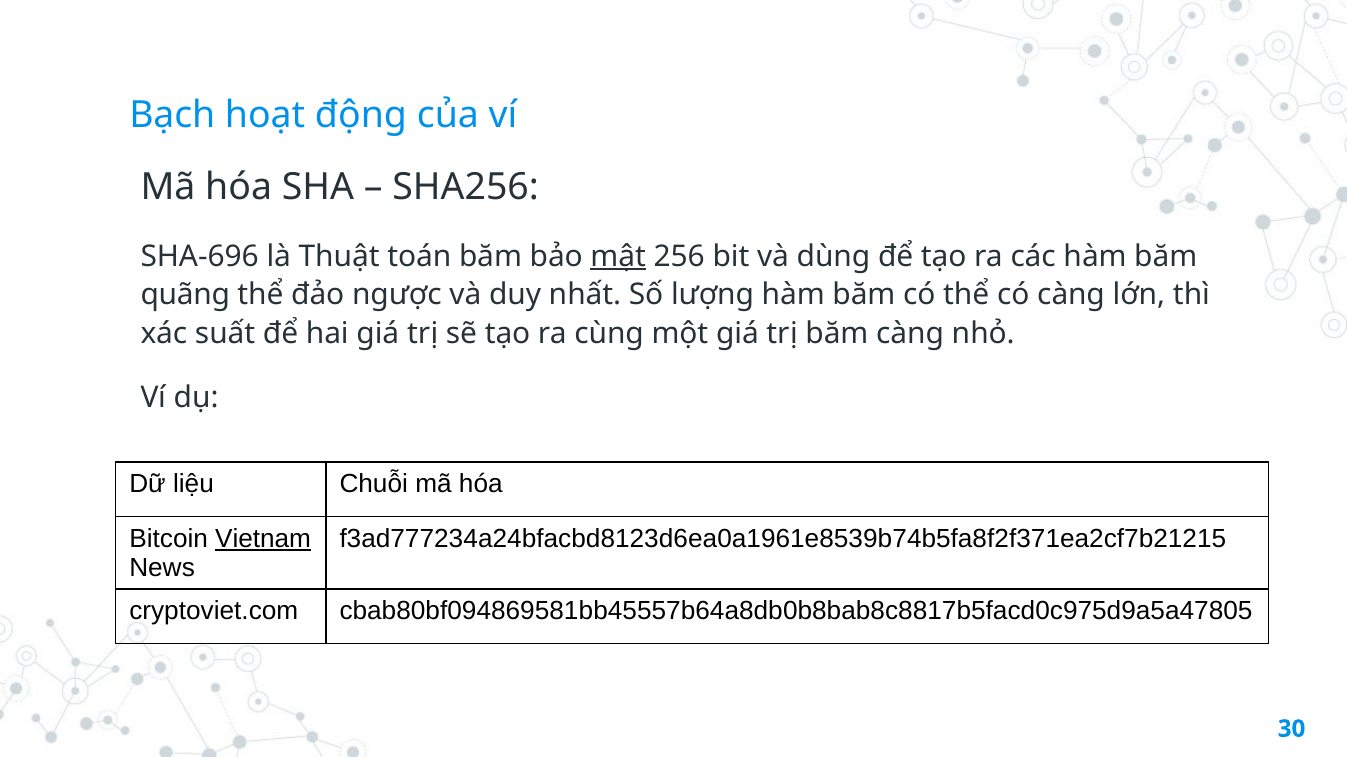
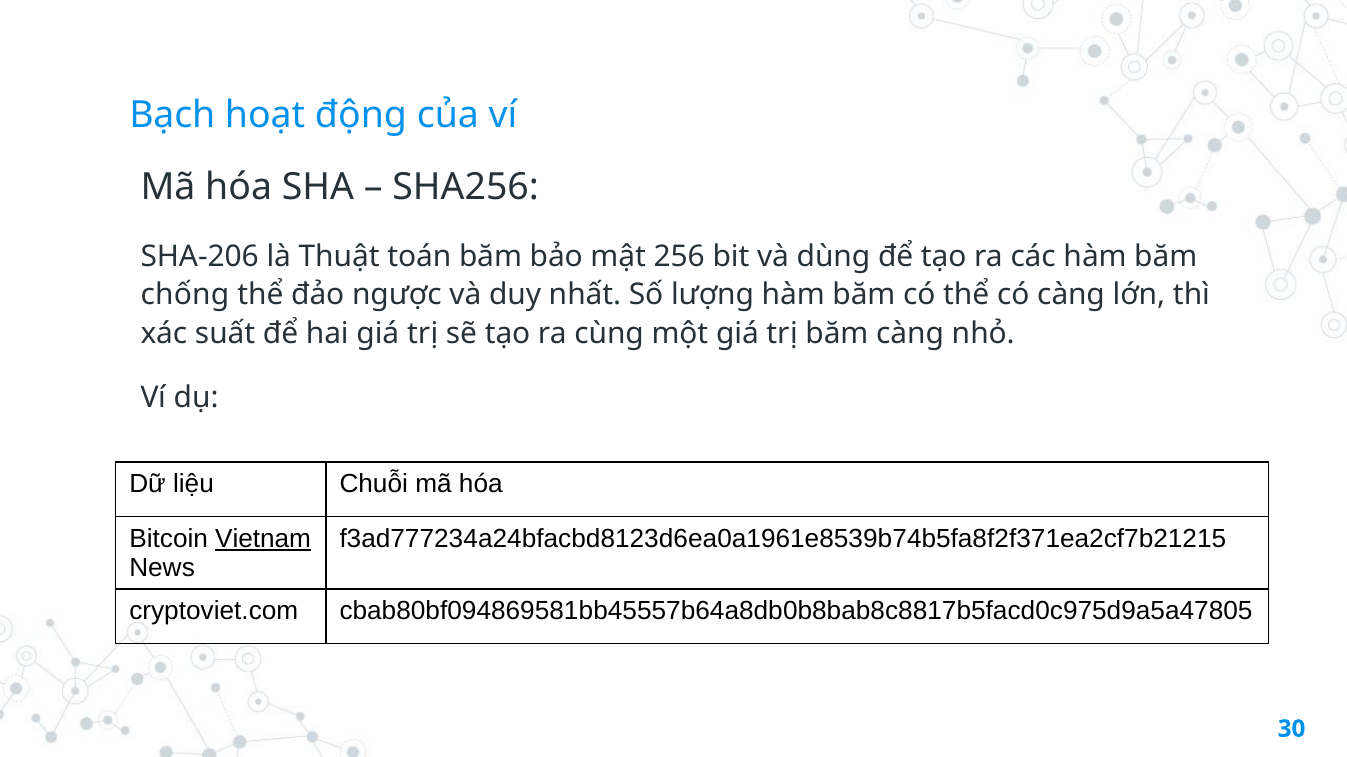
SHA-696: SHA-696 -> SHA-206 (200, 257)
mật underline: present -> none (618, 257)
quãng: quãng -> chống (185, 295)
